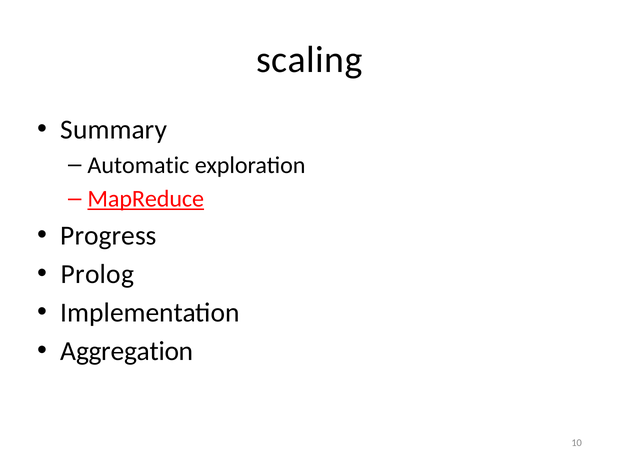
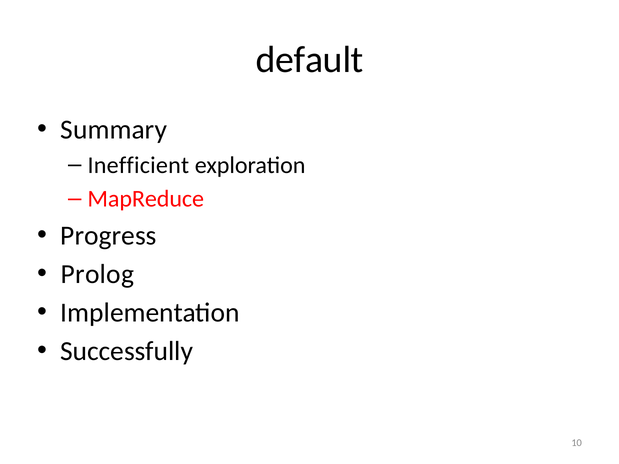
scaling: scaling -> default (310, 60)
Automatic: Automatic -> Inefficient (138, 165)
MapReduce underline: present -> none (146, 199)
Aggregation: Aggregation -> Successfully (127, 351)
